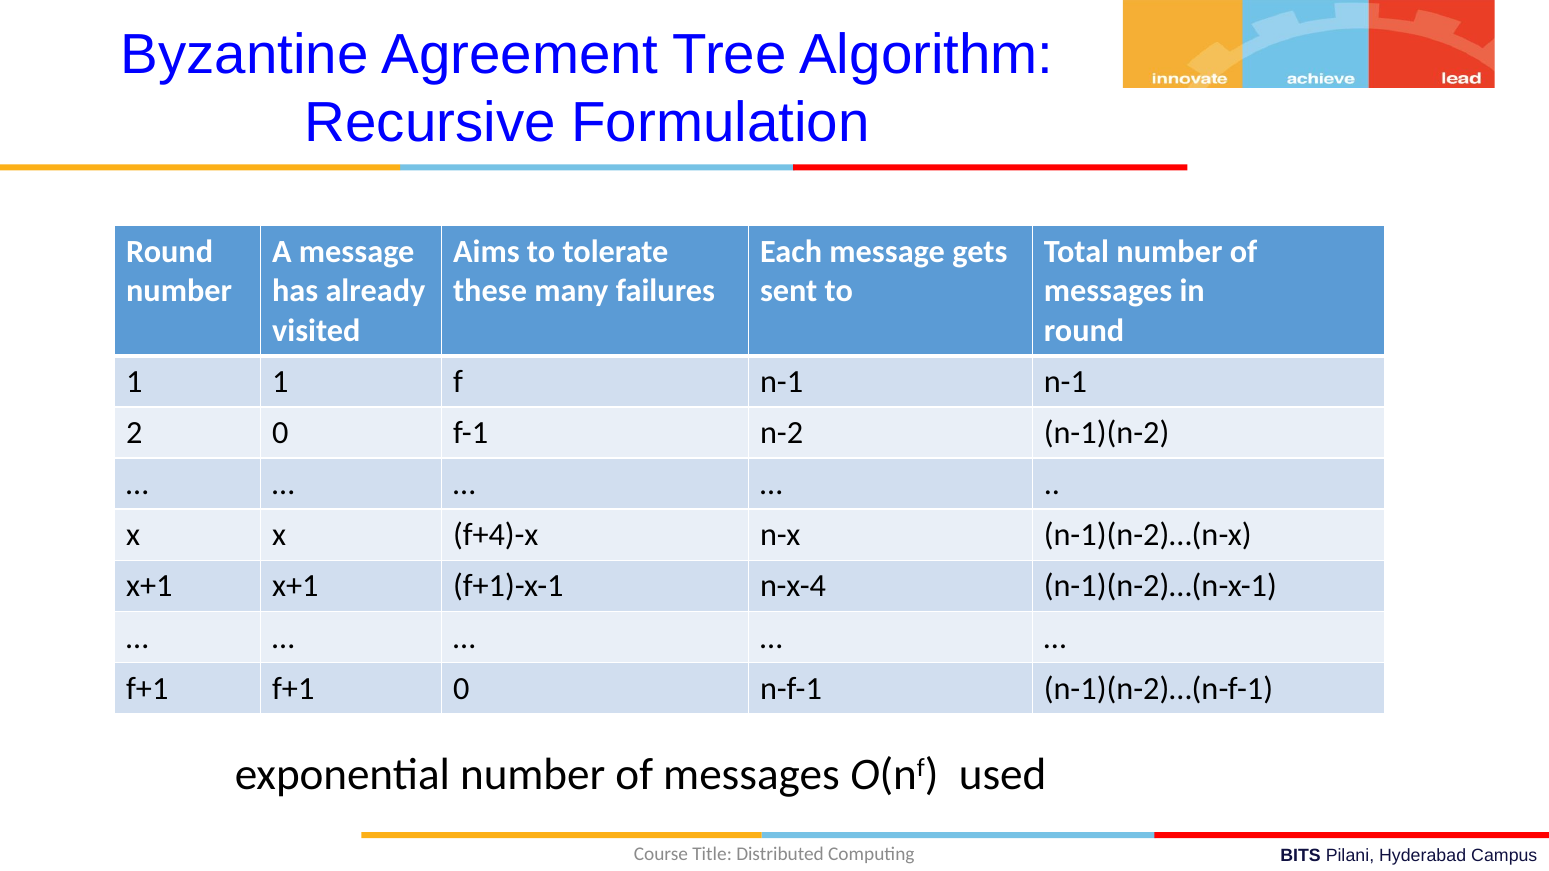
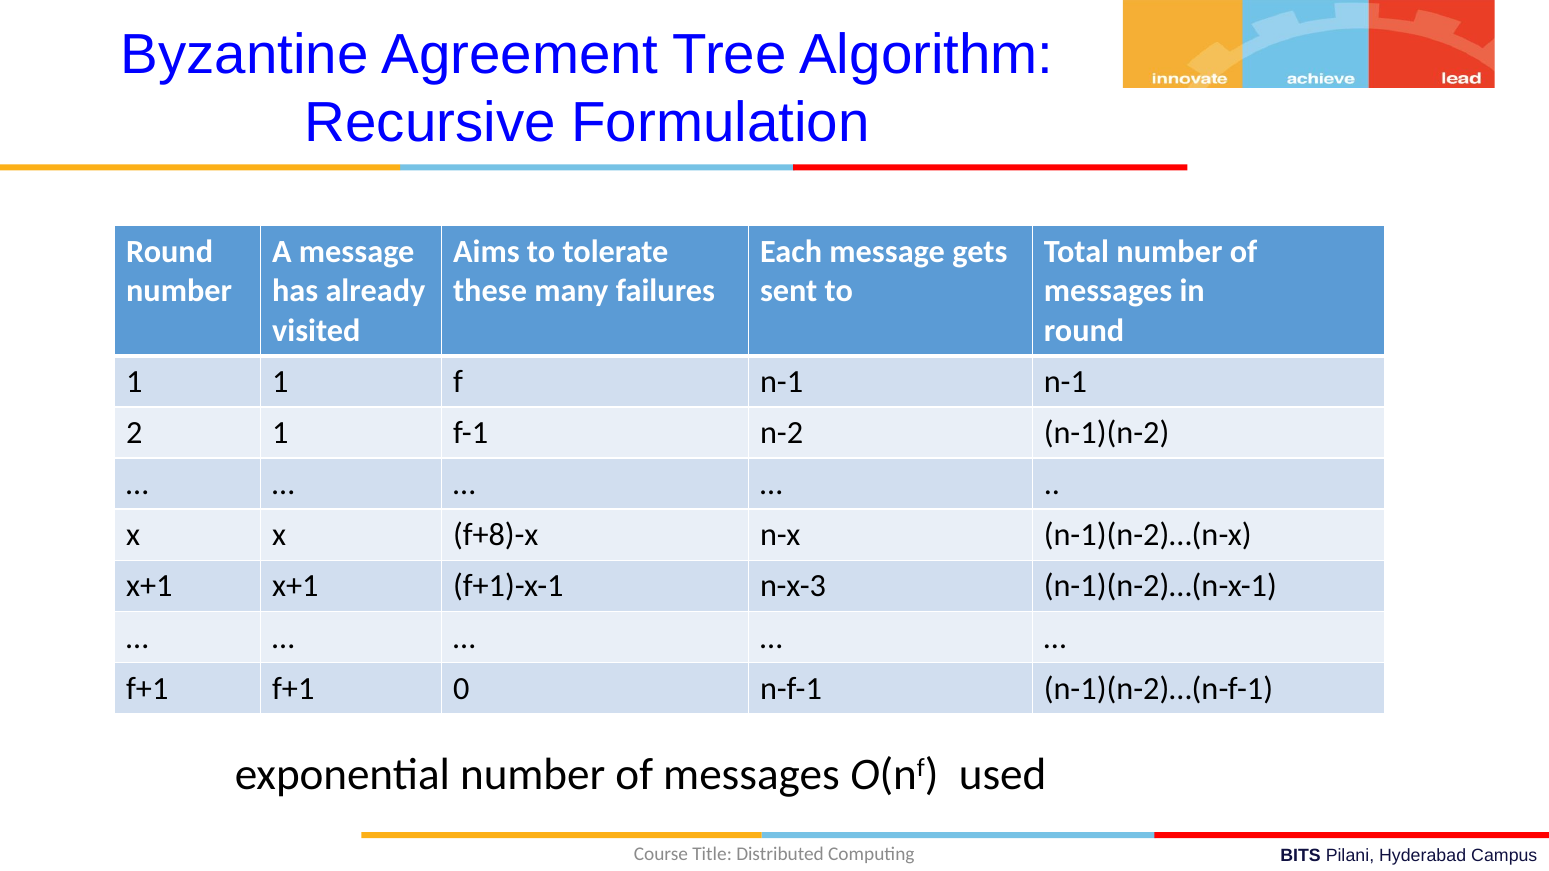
2 0: 0 -> 1 (280, 433)
f+4)-x: f+4)-x -> f+8)-x (496, 535)
n-x-4: n-x-4 -> n-x-3 (793, 586)
